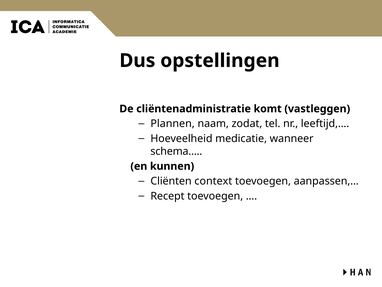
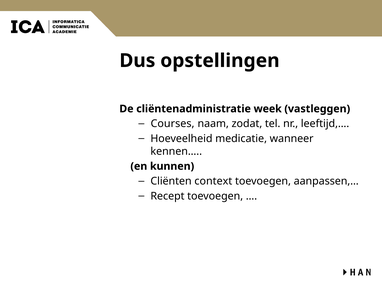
komt: komt -> week (268, 109)
Plannen: Plannen -> Courses (173, 123)
schema…: schema… -> kennen… (176, 151)
